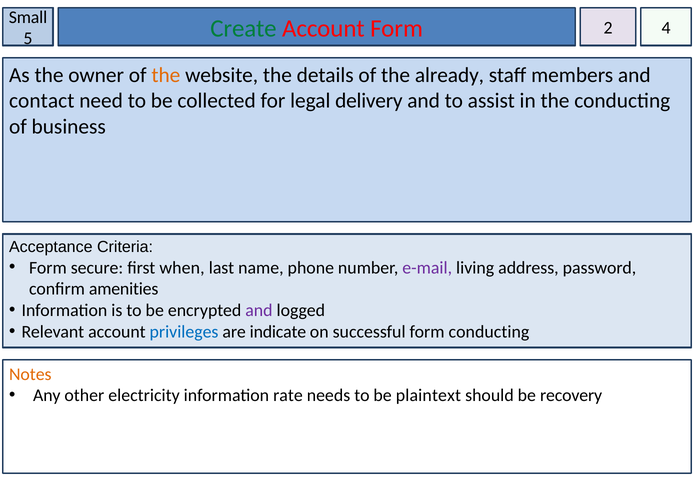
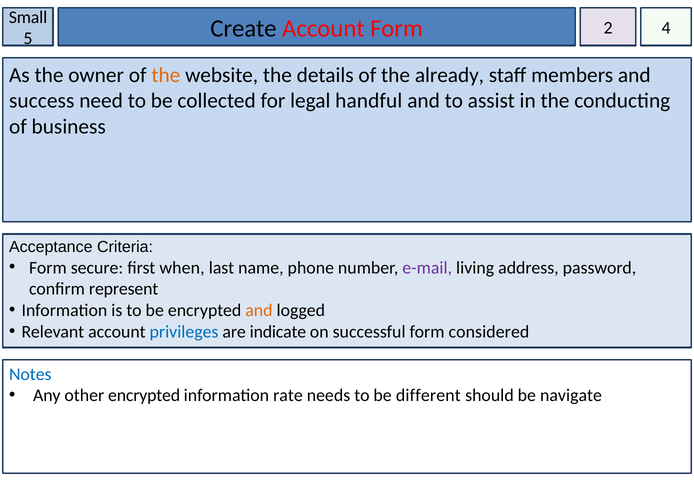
Create colour: green -> black (243, 28)
contact: contact -> success (42, 101)
delivery: delivery -> handful (369, 101)
amenities: amenities -> represent (124, 289)
and colour: purple -> orange (259, 310)
form conducting: conducting -> considered (489, 331)
Notes colour: orange -> blue (30, 374)
other electricity: electricity -> encrypted (144, 395)
plaintext: plaintext -> different (428, 395)
recovery: recovery -> navigate (571, 395)
